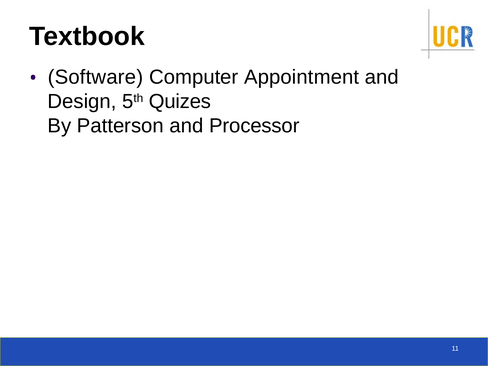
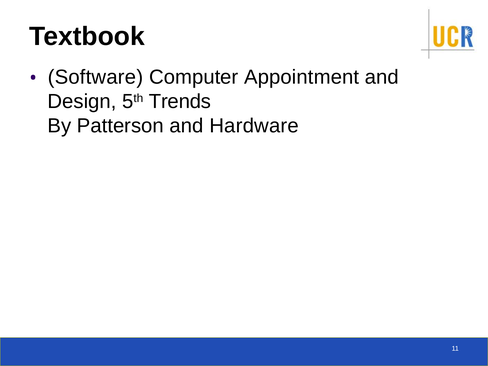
Quizes: Quizes -> Trends (180, 101)
Processor: Processor -> Hardware (254, 126)
